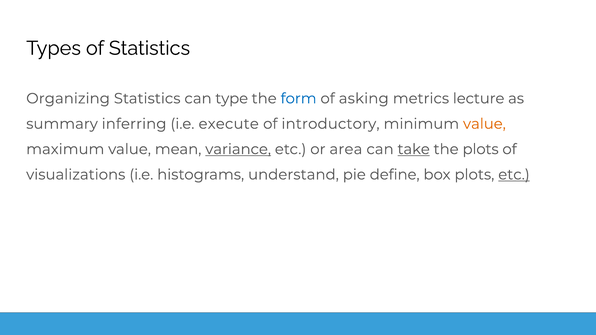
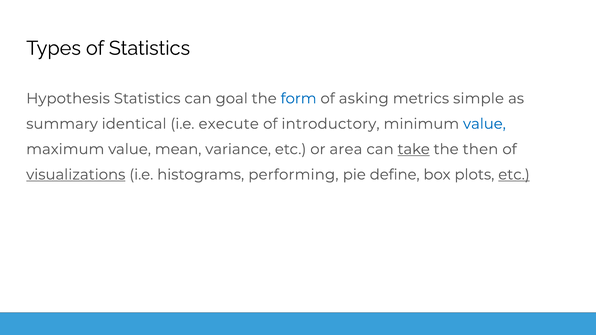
Organizing: Organizing -> Hypothesis (68, 99)
type: type -> goal (232, 99)
lecture: lecture -> simple (479, 99)
inferring: inferring -> identical (134, 124)
value colour: orange -> blue (484, 124)
variance underline: present -> none (238, 149)
the plots: plots -> then (480, 149)
visualizations underline: none -> present (76, 175)
understand: understand -> performing (293, 175)
